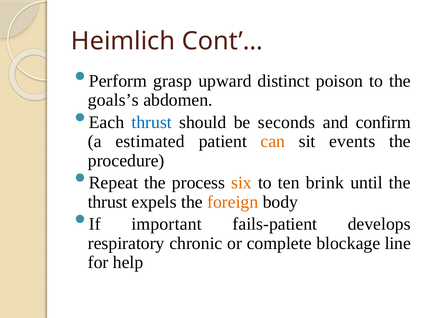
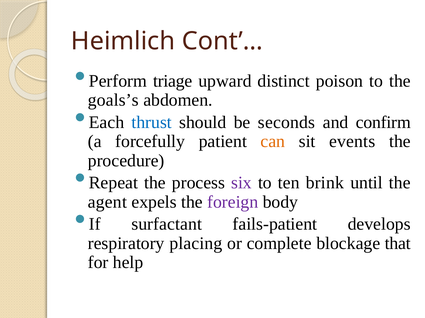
grasp: grasp -> triage (173, 81)
estimated: estimated -> forcefully (150, 142)
six colour: orange -> purple (242, 183)
thrust: thrust -> agent (107, 202)
foreign colour: orange -> purple (233, 202)
important: important -> surfactant (167, 225)
chronic: chronic -> placing (196, 244)
line: line -> that (398, 244)
